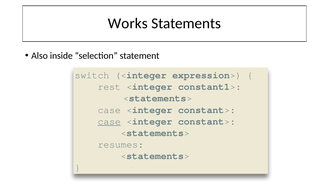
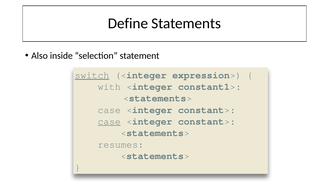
Works: Works -> Define (128, 24)
switch underline: none -> present (92, 75)
rest: rest -> with (109, 87)
